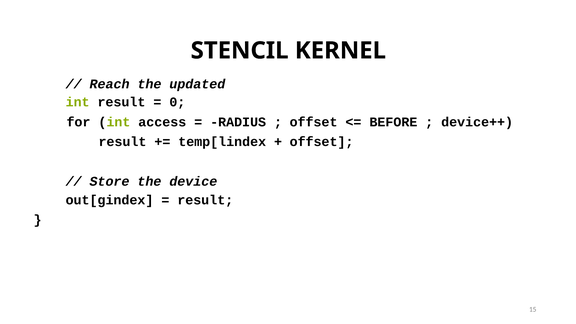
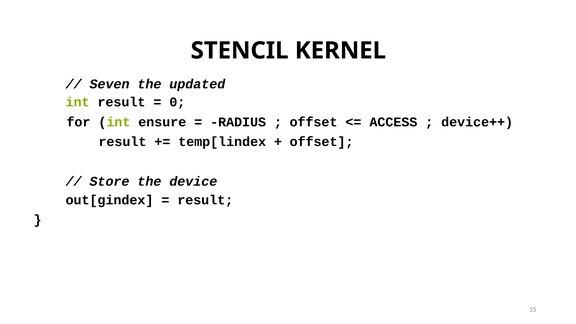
Reach: Reach -> Seven (110, 84)
access: access -> ensure (162, 122)
BEFORE: BEFORE -> ACCESS (393, 122)
